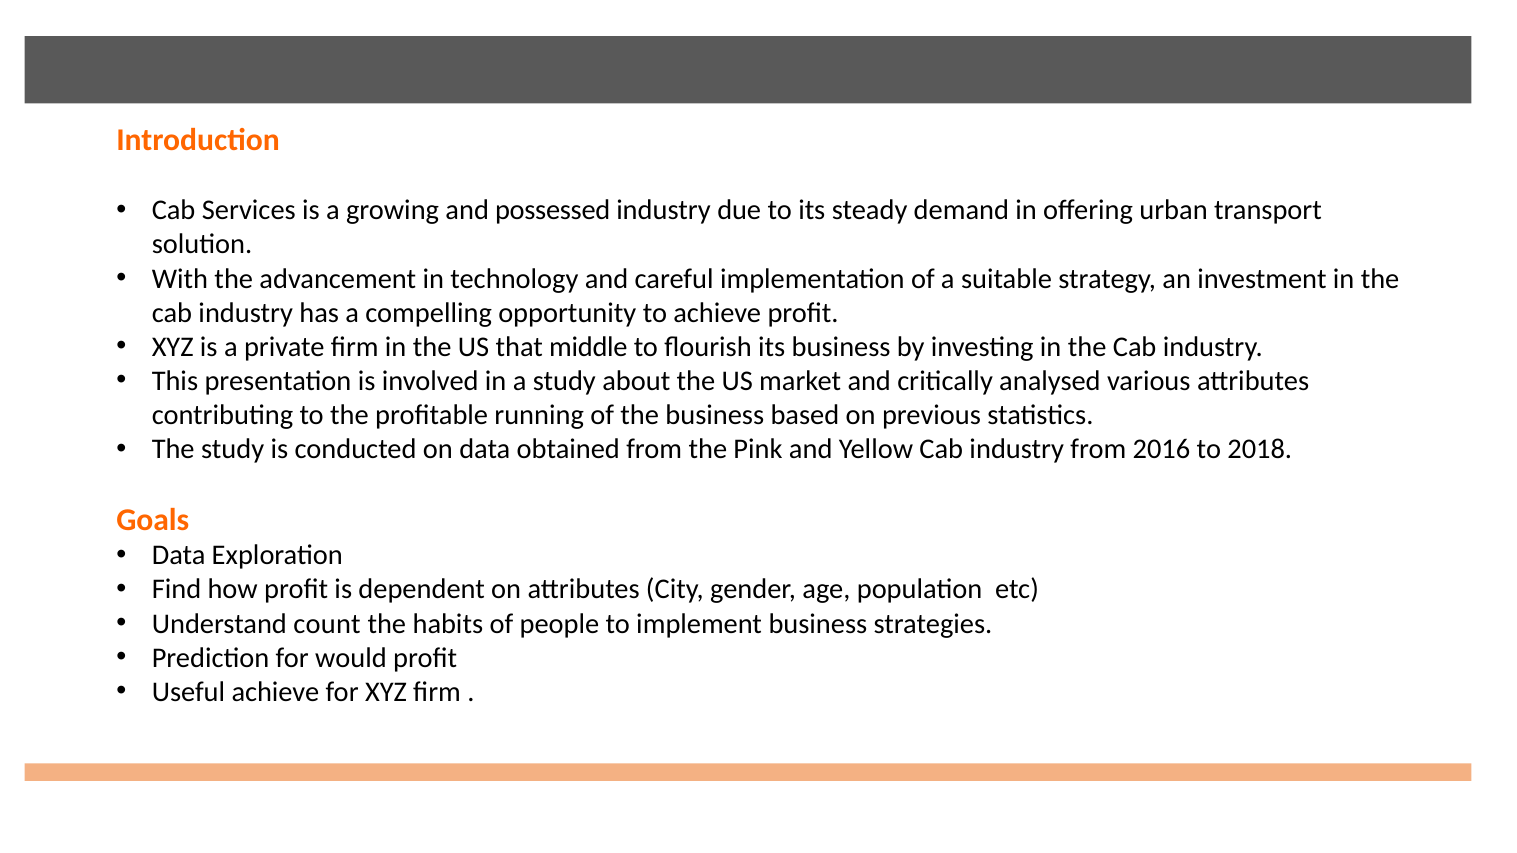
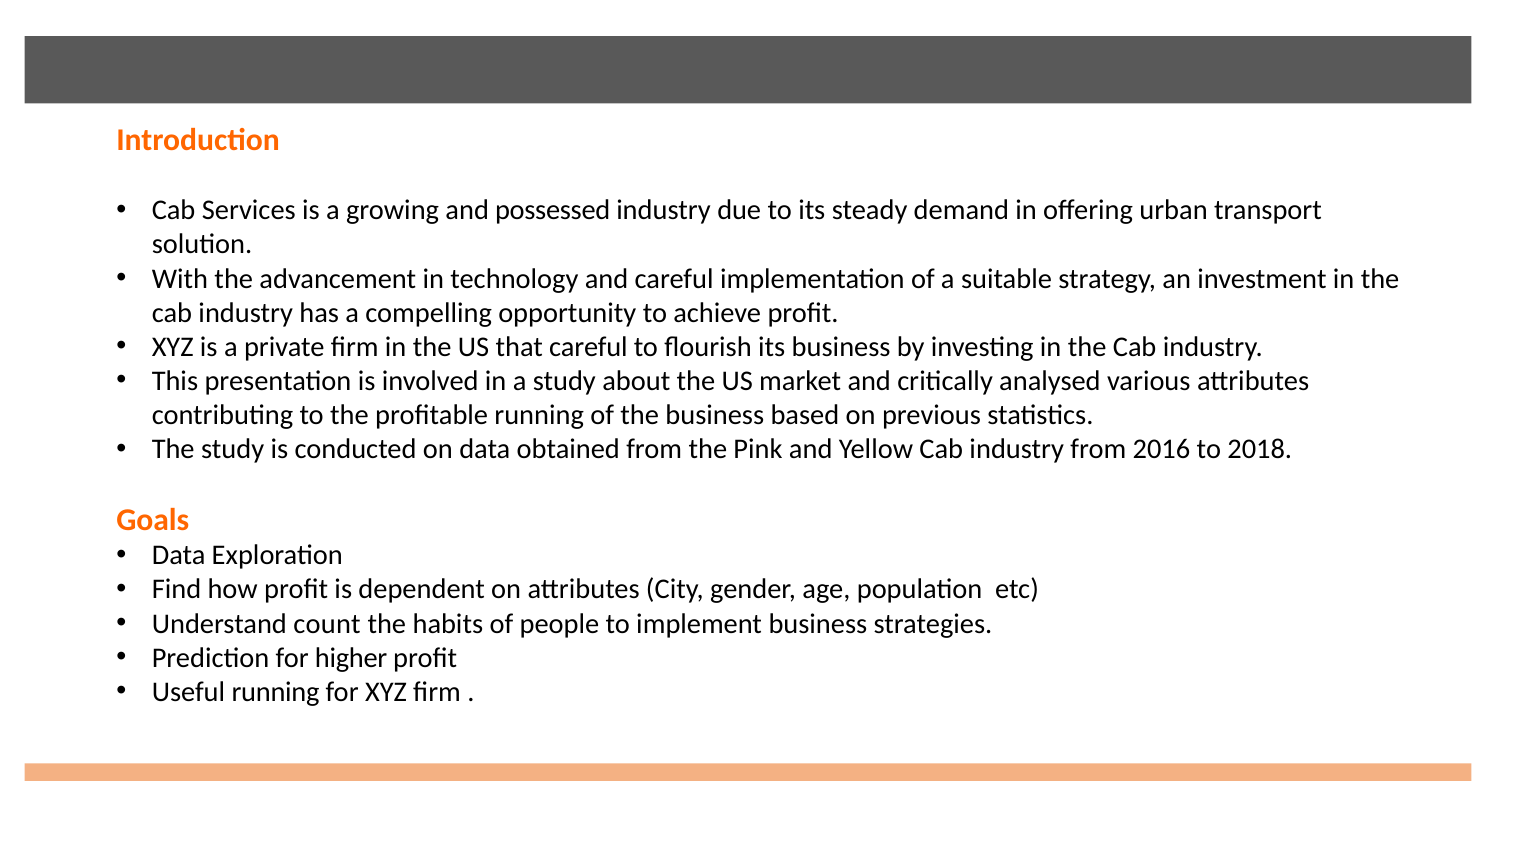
that middle: middle -> careful (588, 347)
would: would -> higher (351, 658)
Useful achieve: achieve -> running (276, 692)
